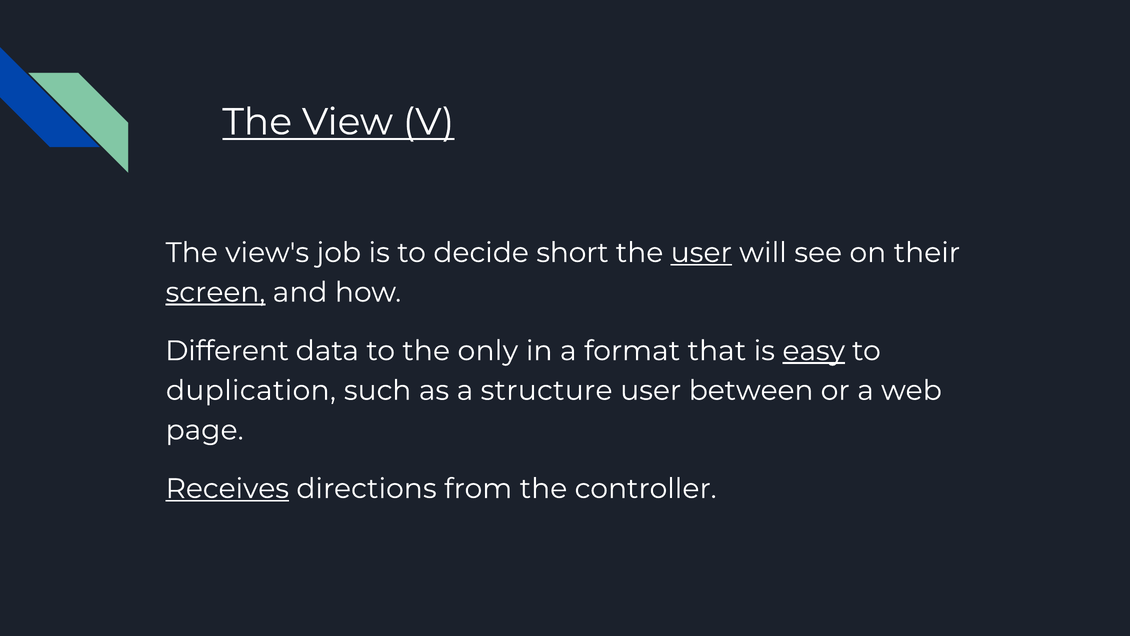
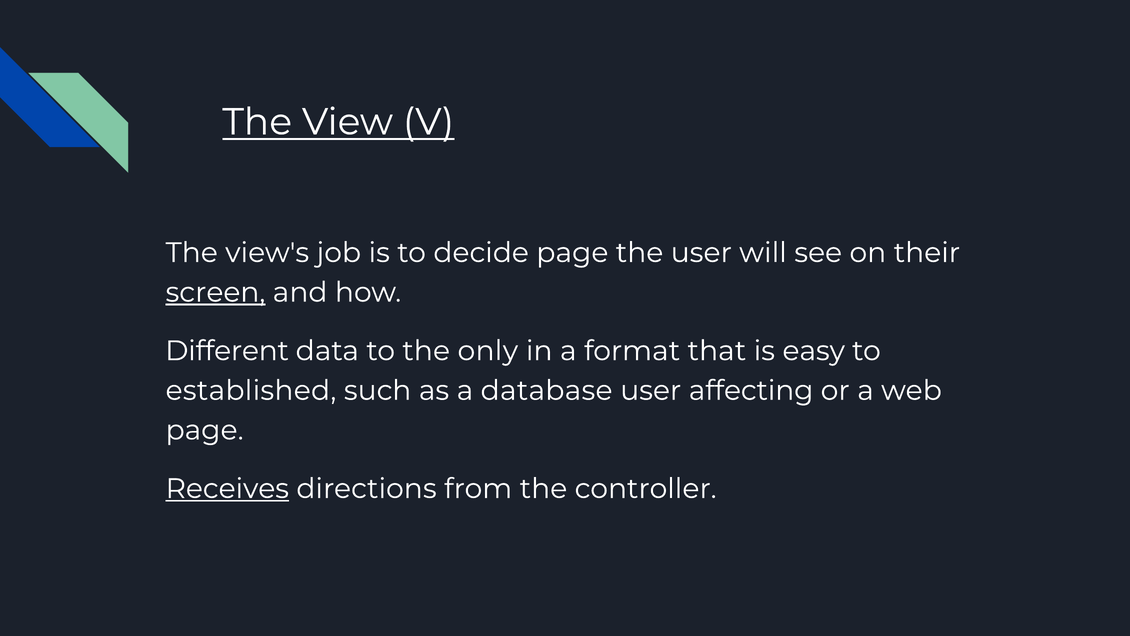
decide short: short -> page (572, 253)
user underline: present -> none (701, 253)
easy underline: present -> none (814, 351)
duplication: duplication -> established (251, 390)
structure: structure -> database (547, 390)
between: between -> affecting (751, 390)
